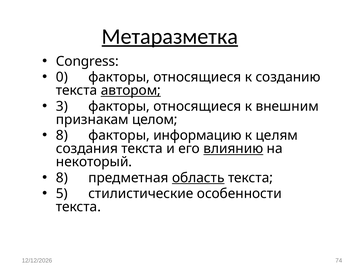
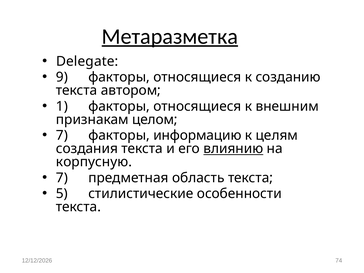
Congress: Congress -> Delegate (87, 61)
0: 0 -> 9 (62, 77)
автором underline: present -> none (131, 90)
3: 3 -> 1 (62, 106)
8: 8 -> 7 (62, 135)
некоторый: некоторый -> корпусную (94, 162)
8: 8 -> 7 (62, 178)
область underline: present -> none (198, 178)
